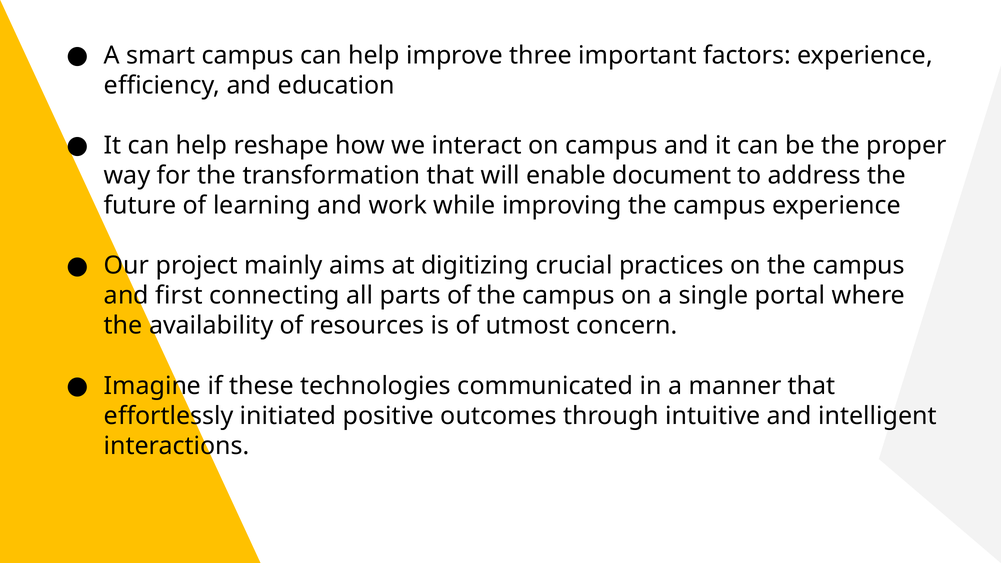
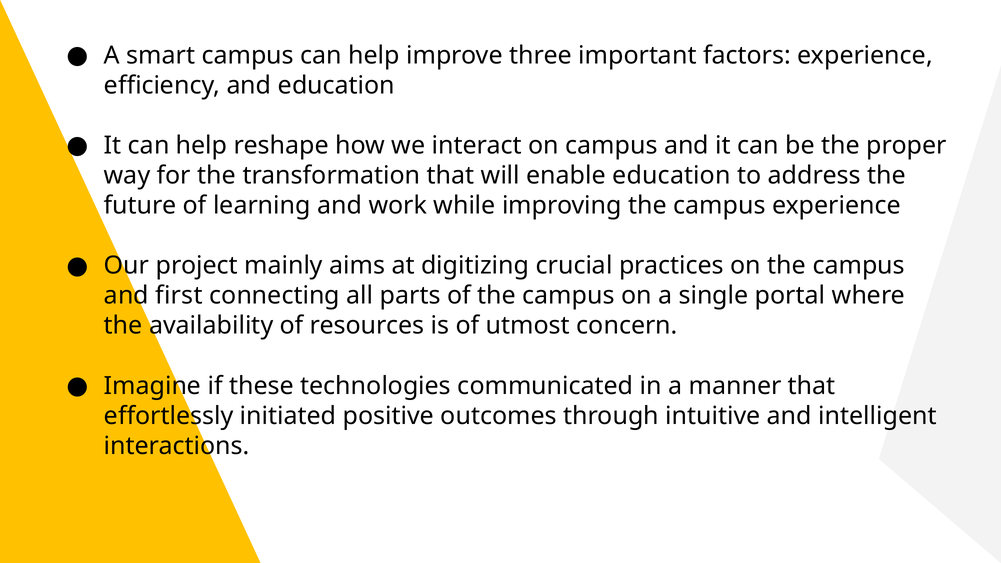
enable document: document -> education (672, 176)
